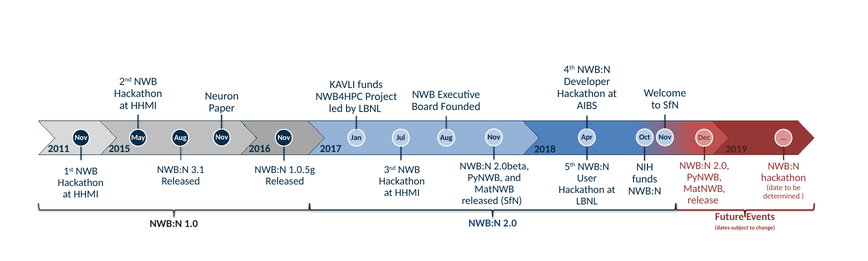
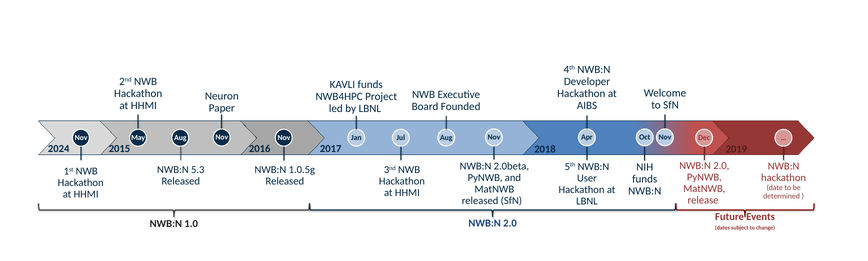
2011: 2011 -> 2024 (59, 149)
3.1: 3.1 -> 5.3 (198, 169)
